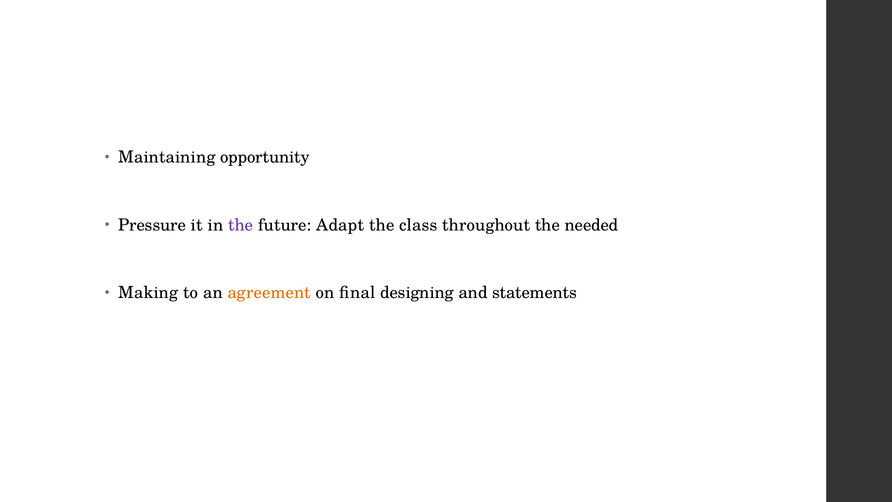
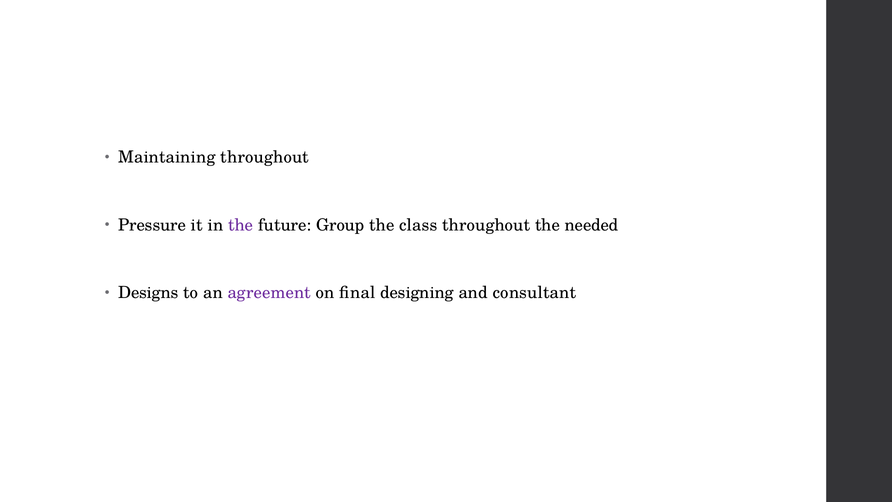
Maintaining opportunity: opportunity -> throughout (265, 157)
Adapt: Adapt -> Group (341, 225)
Making: Making -> Designs (148, 293)
agreement colour: orange -> purple (269, 293)
statements: statements -> consultant (535, 293)
